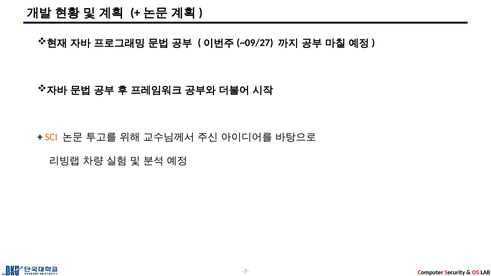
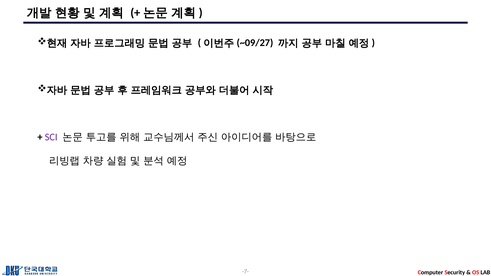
SCI colour: orange -> purple (51, 137)
